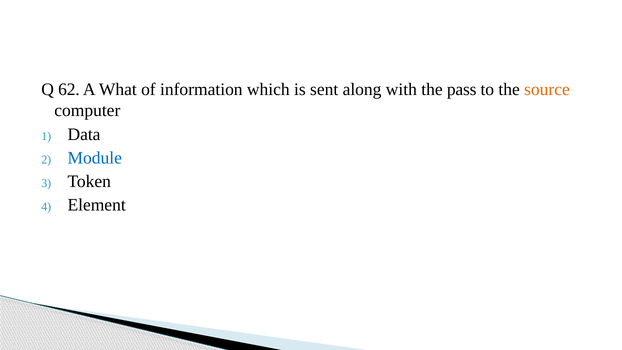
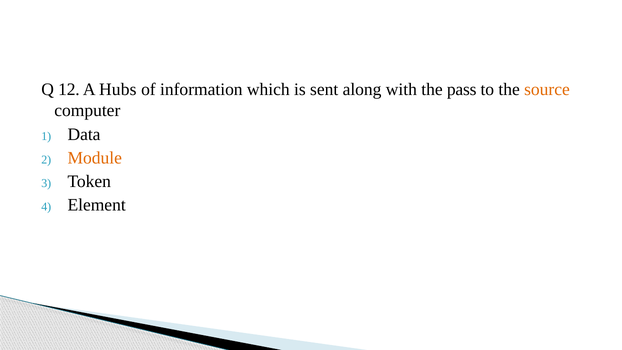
62: 62 -> 12 (69, 90)
What: What -> Hubs (118, 90)
Module colour: blue -> orange (95, 158)
